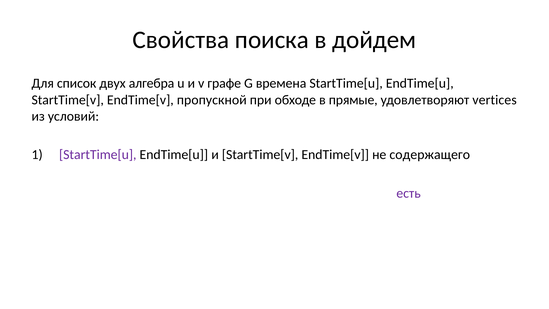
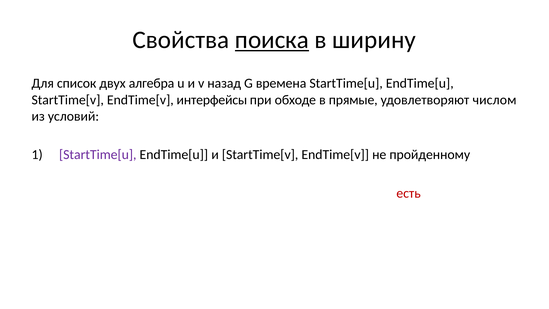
поиска underline: none -> present (272, 40)
дойдем: дойдем -> ширину (374, 40)
графе: графе -> назад (224, 83)
пропускной: пропускной -> интерфейсы (212, 100)
vertices: vertices -> числом (495, 100)
содержащего: содержащего -> пройденному (430, 155)
есть colour: purple -> red (409, 193)
